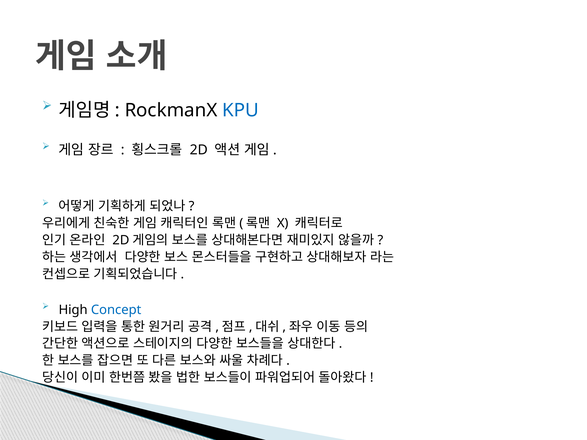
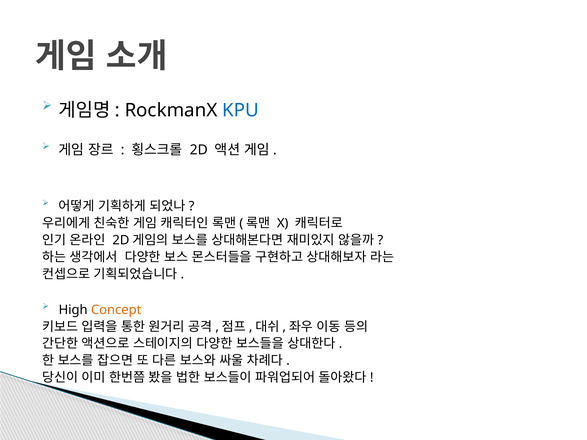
Concept colour: blue -> orange (116, 310)
